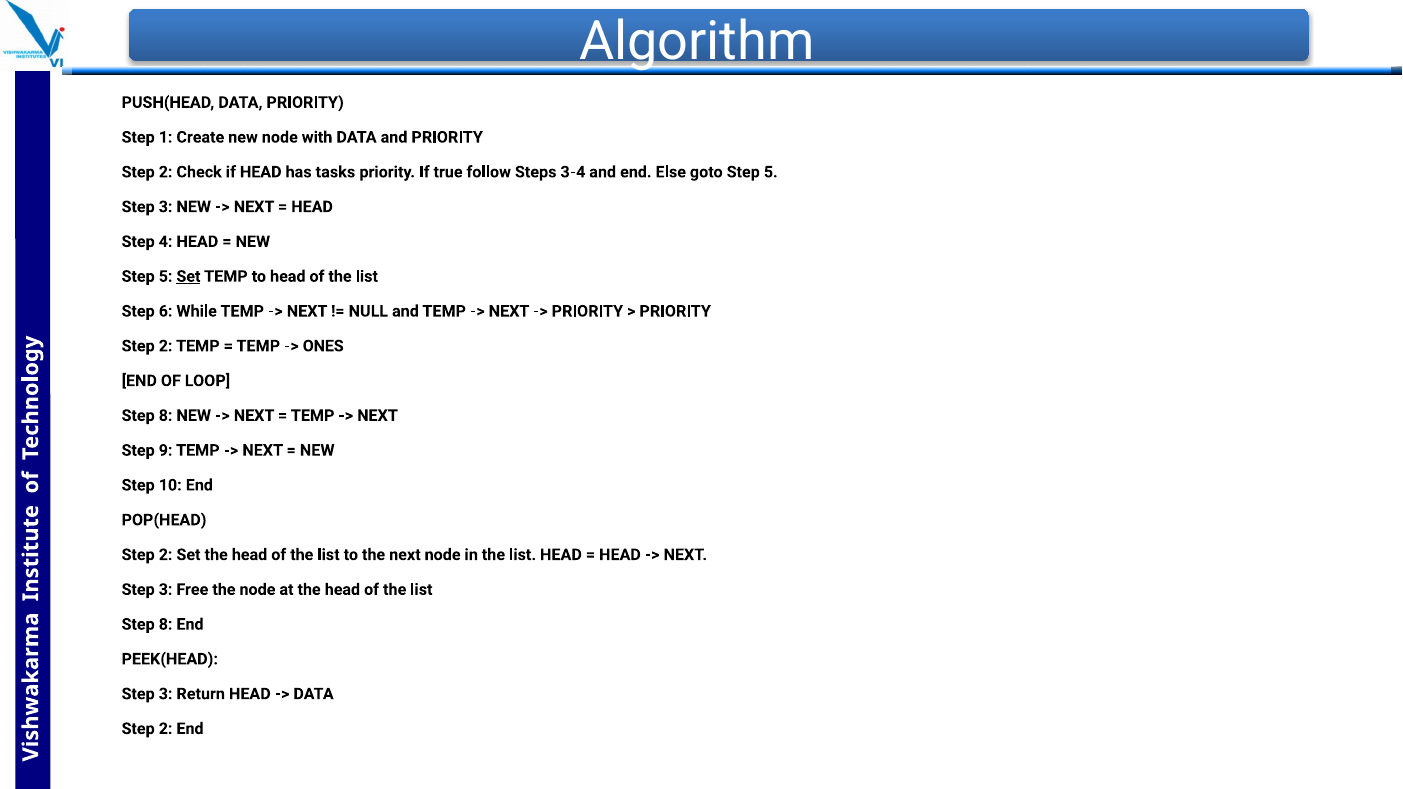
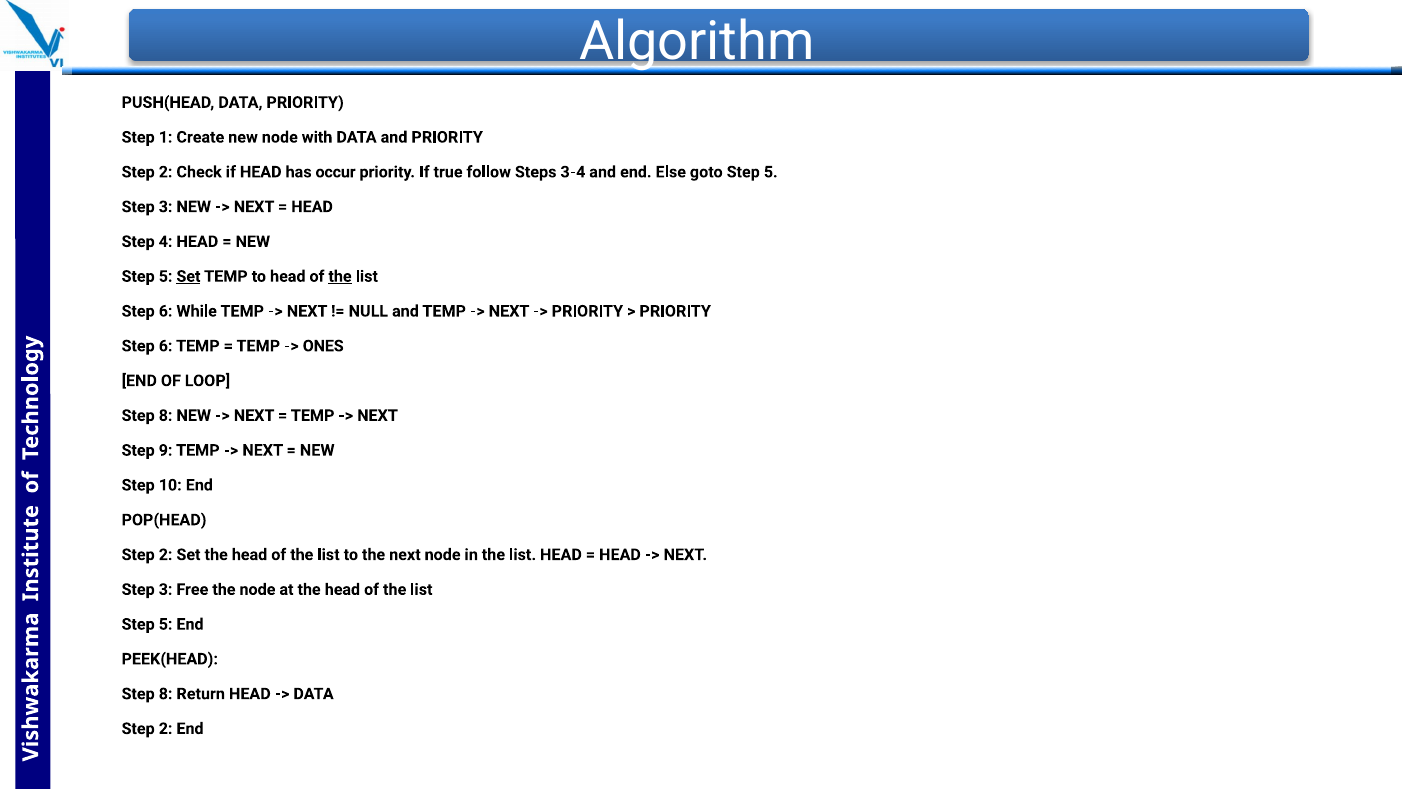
tasks: tasks -> occur (336, 172)
the underline: none -> present (340, 276)
2: 2 -> 6 (166, 346)
8: 8 -> 5 (166, 624)
3: 3 -> 8 (166, 694)
